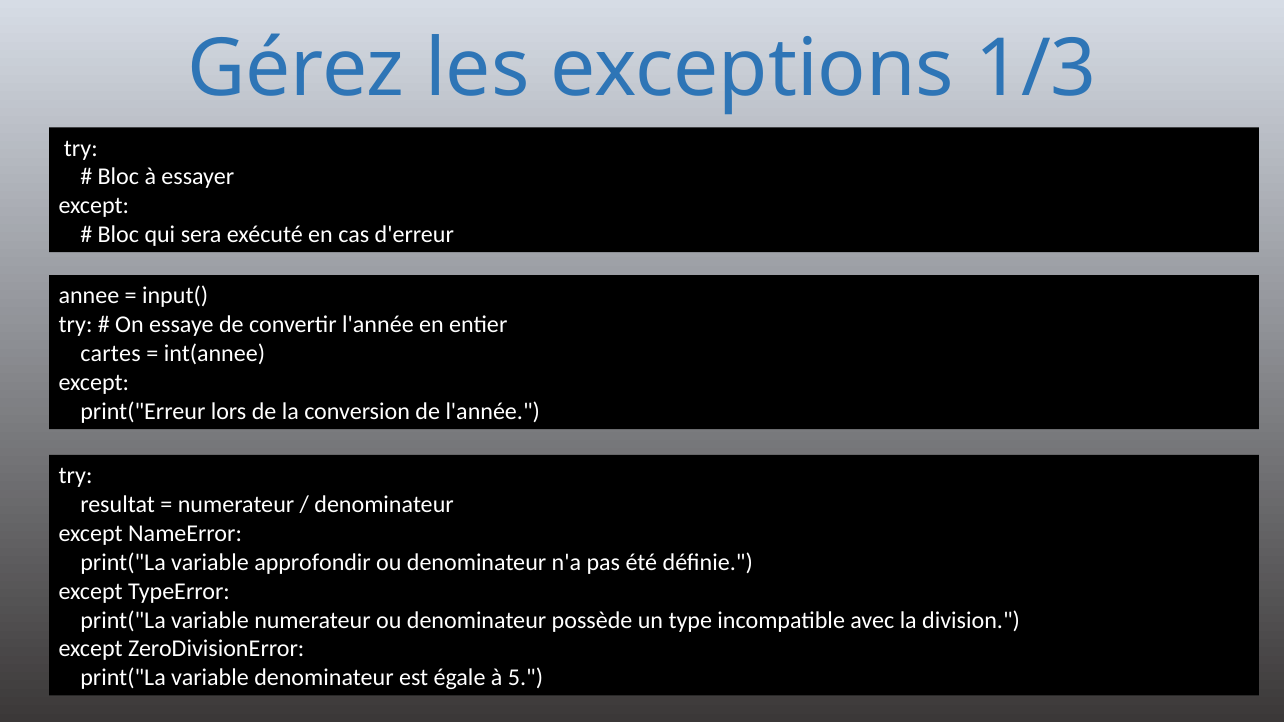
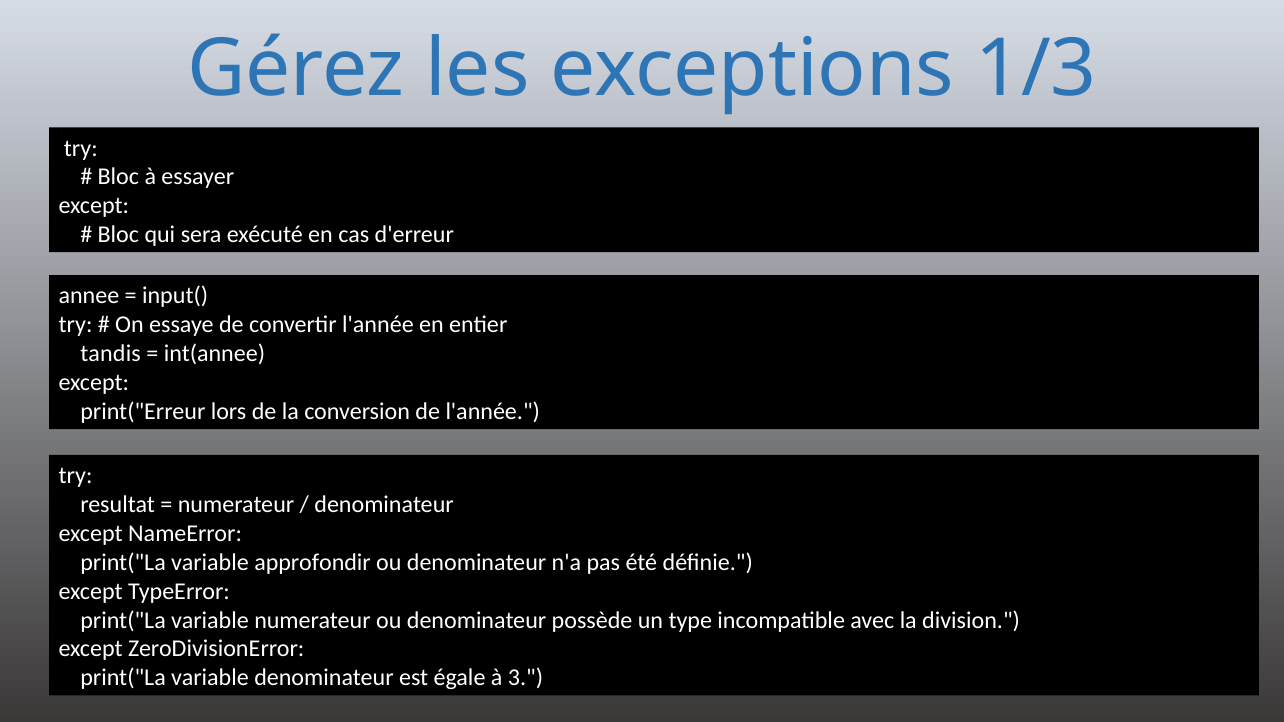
cartes: cartes -> tandis (111, 354)
5: 5 -> 3 (525, 678)
